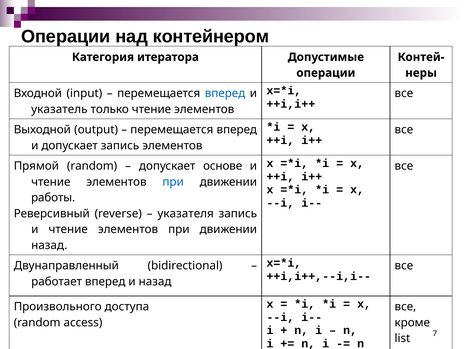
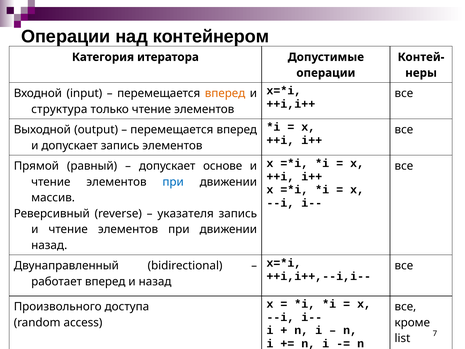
вперед colour: blue -> orange (225, 93)
указатель: указатель -> структура (59, 109)
Прямой random: random -> равный (92, 166)
работы: работы -> массив (53, 198)
